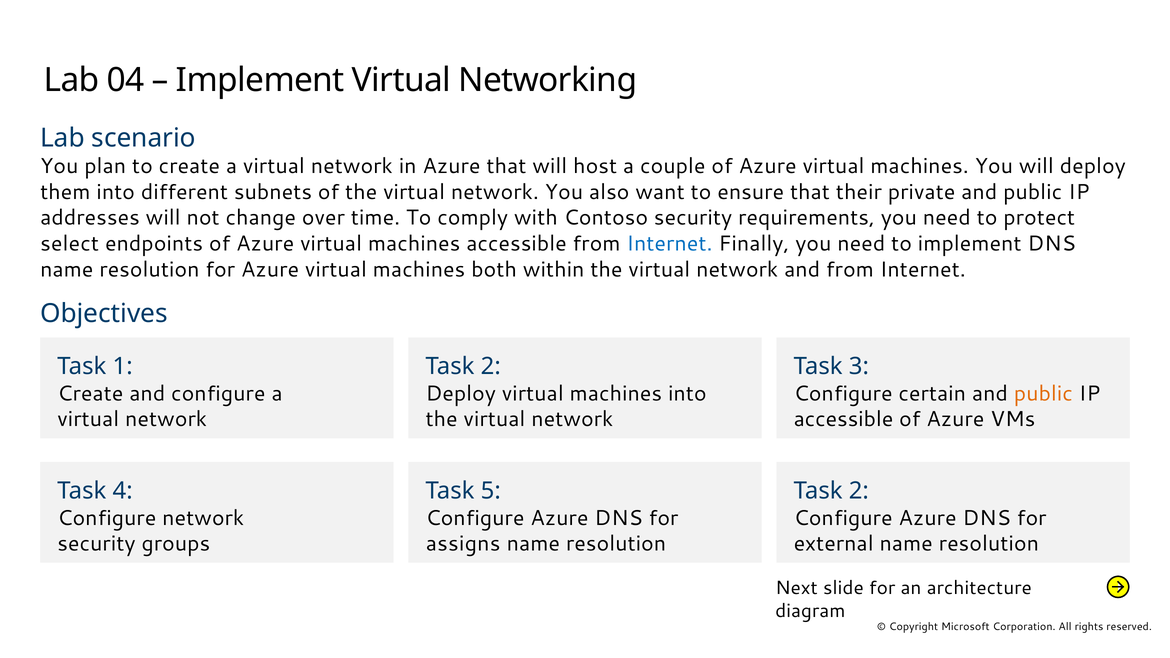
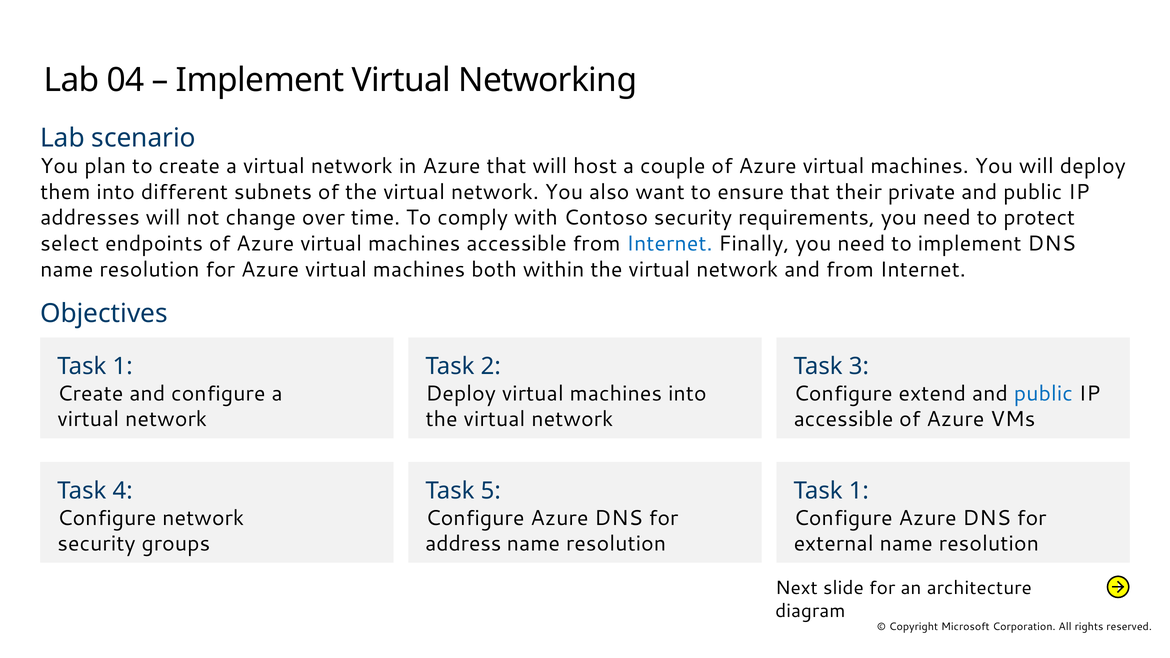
certain: certain -> extend (932, 394)
public colour: orange -> blue (1043, 394)
2: 2 -> 1 (859, 491)
assigns: assigns -> address (463, 544)
